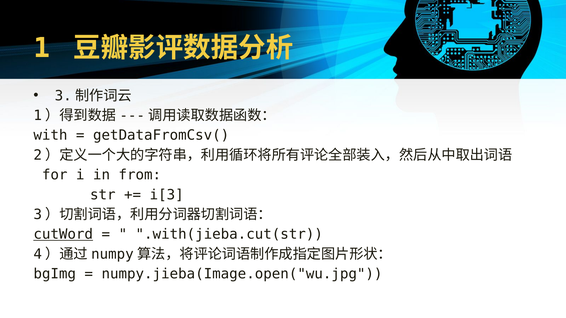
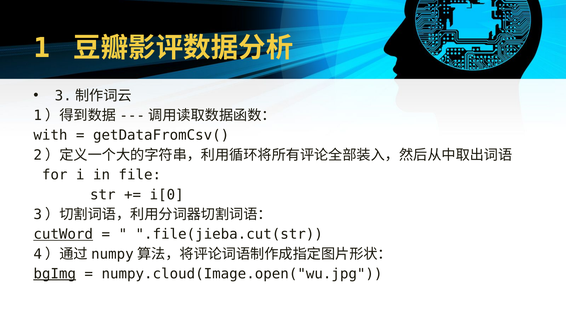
from: from -> file (140, 175)
i[3: i[3 -> i[0 (167, 195)
.with(jieba.cut(str: .with(jieba.cut(str -> .file(jieba.cut(str (229, 235)
bgImg underline: none -> present (55, 274)
numpy.jieba(Image.open("wu.jpg: numpy.jieba(Image.open("wu.jpg -> numpy.cloud(Image.open("wu.jpg (242, 274)
